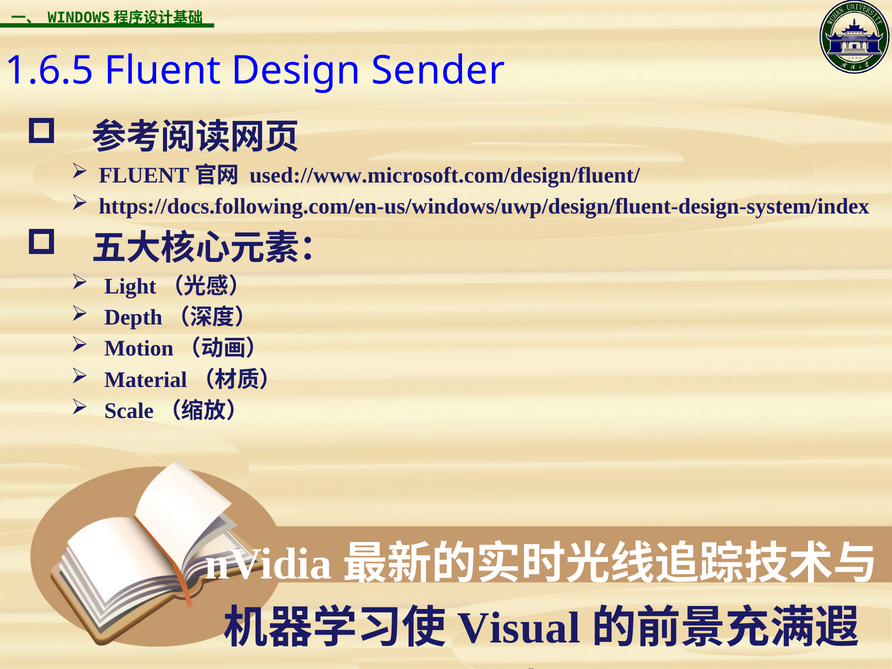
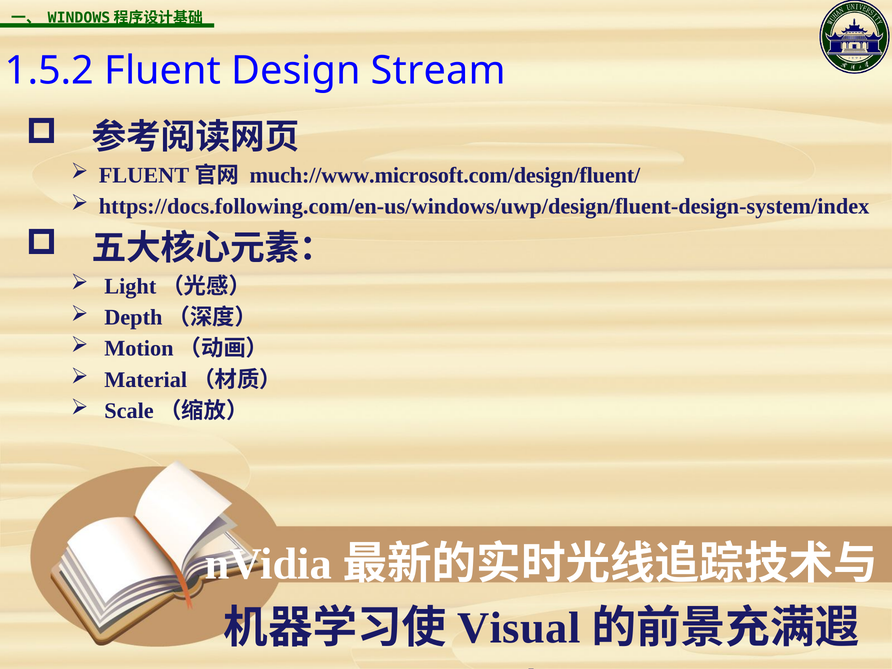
1.6.5: 1.6.5 -> 1.5.2 (49, 70)
Sender: Sender -> Stream (438, 70)
used://www.microsoft.com/design/fluent/: used://www.microsoft.com/design/fluent/ -> much://www.microsoft.com/design/fluent/ (445, 175)
